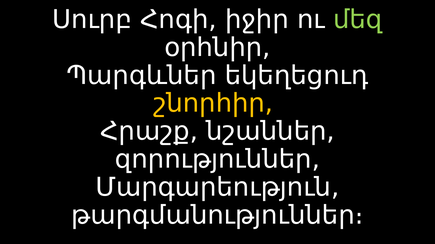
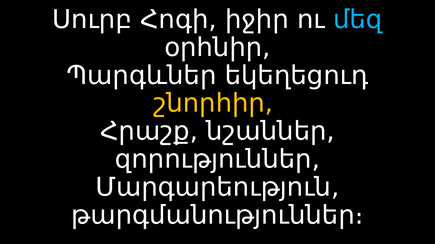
մեզ colour: light green -> light blue (358, 20)
